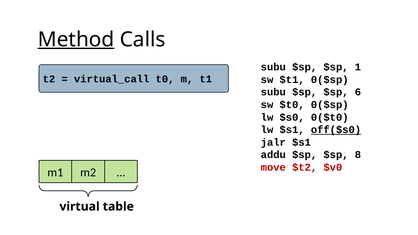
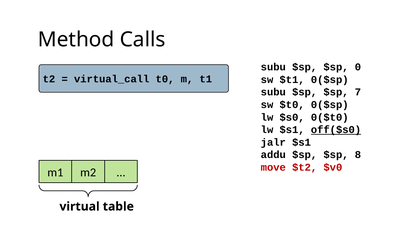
Method underline: present -> none (76, 39)
1: 1 -> 0 (358, 67)
6: 6 -> 7 (358, 92)
